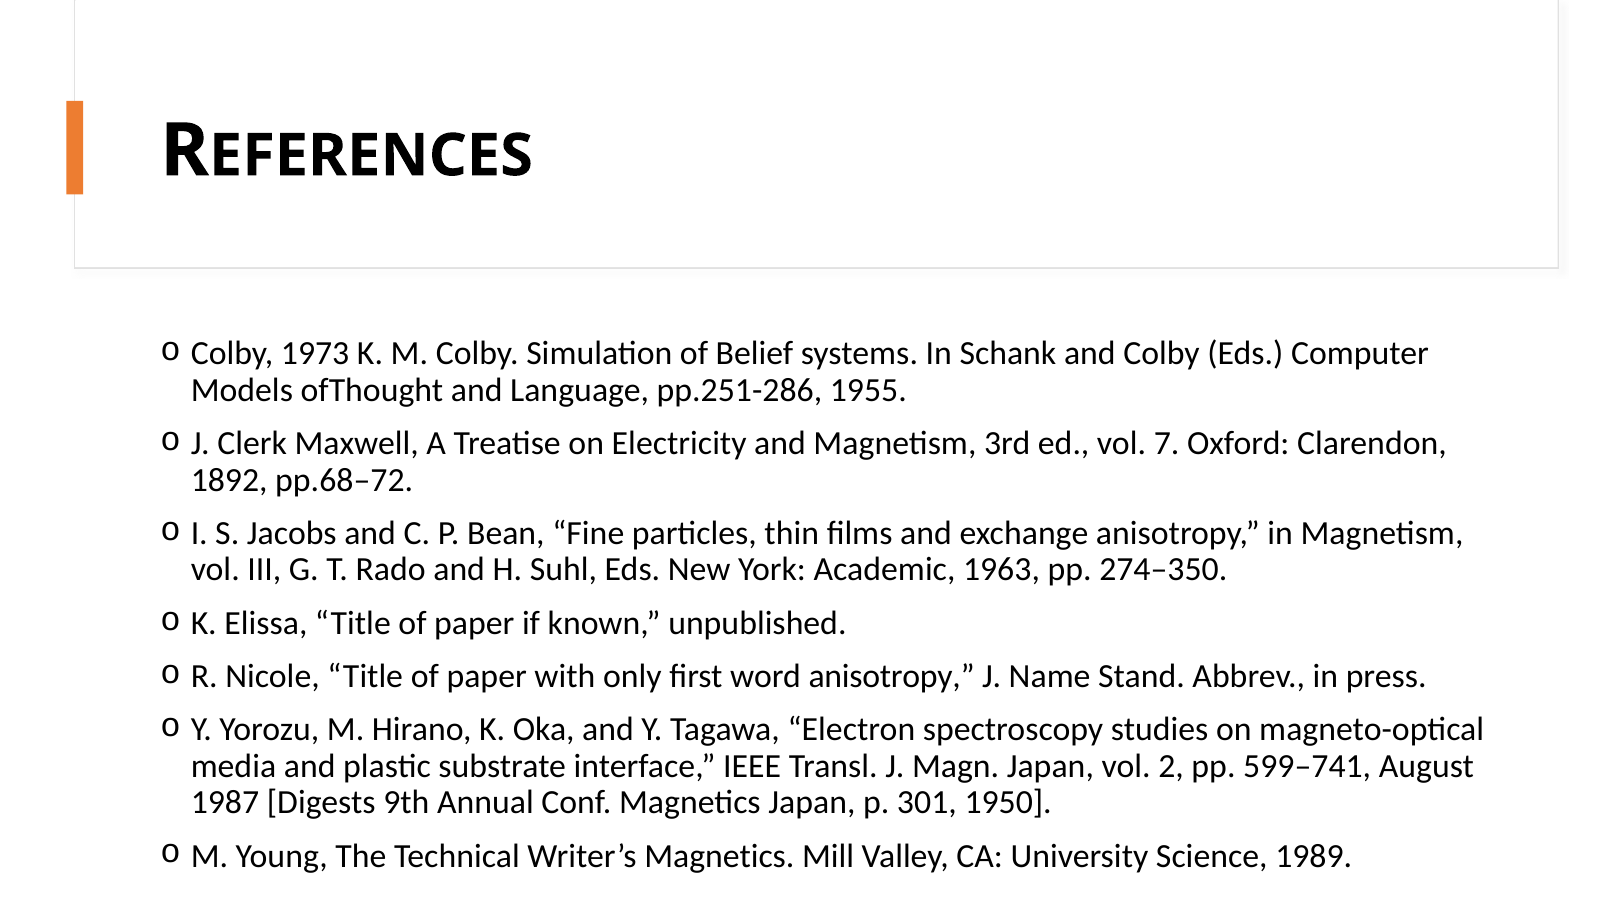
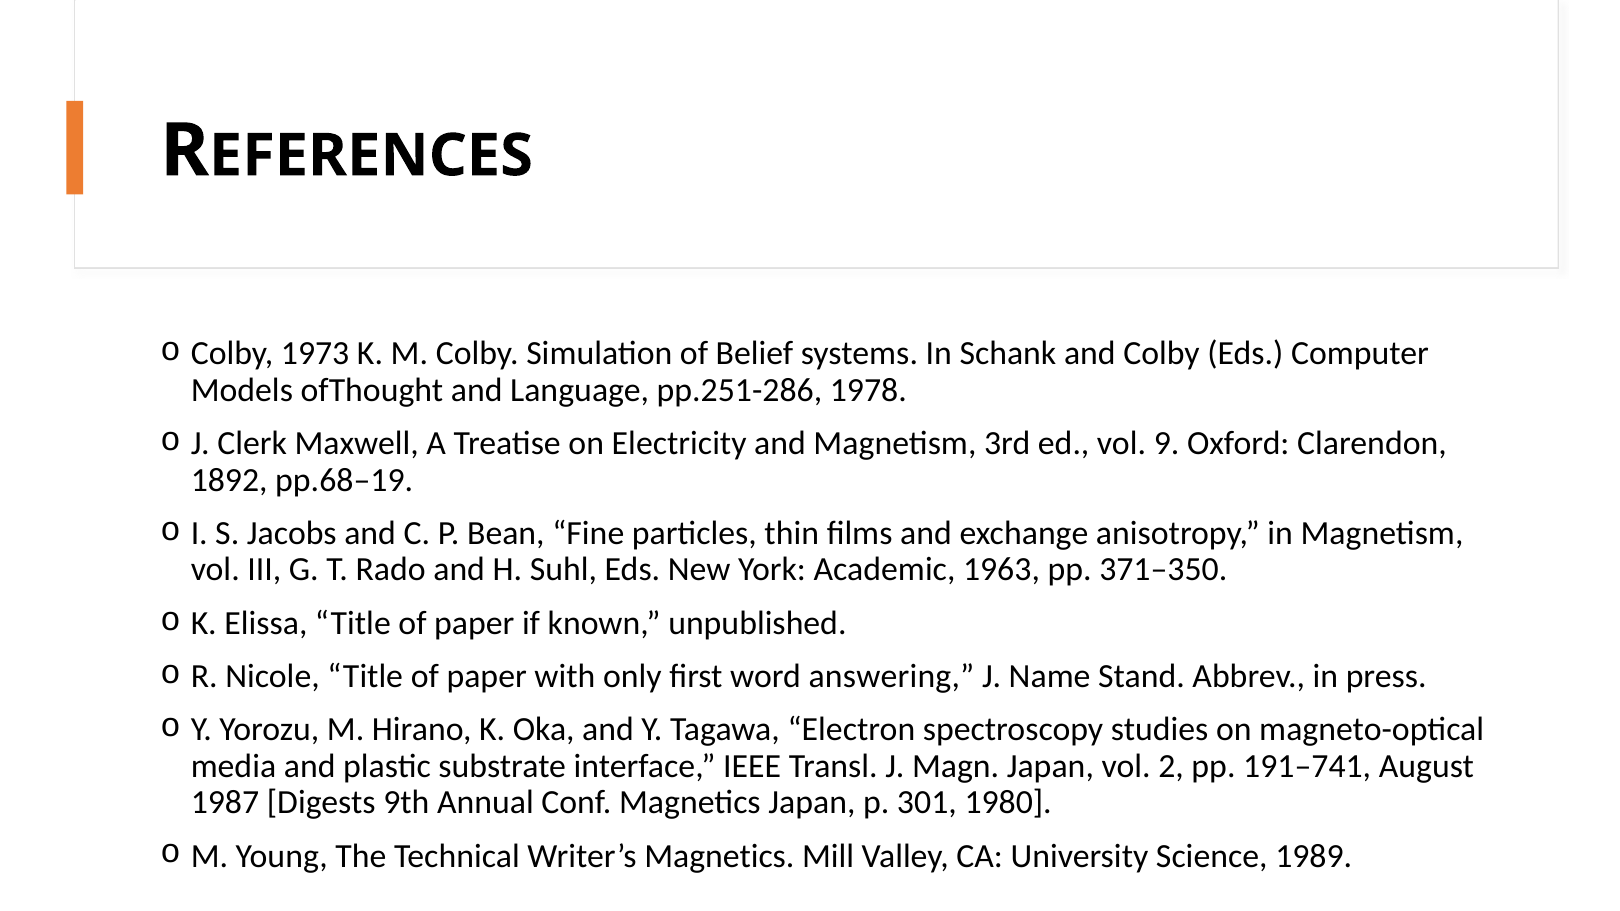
1955: 1955 -> 1978 (868, 390)
7: 7 -> 9 (1167, 444)
pp.68–72: pp.68–72 -> pp.68–19 (344, 480)
274–350: 274–350 -> 371–350 (1163, 570)
word anisotropy: anisotropy -> answering (891, 677)
599–741: 599–741 -> 191–741 (1307, 766)
1950: 1950 -> 1980 (1008, 803)
